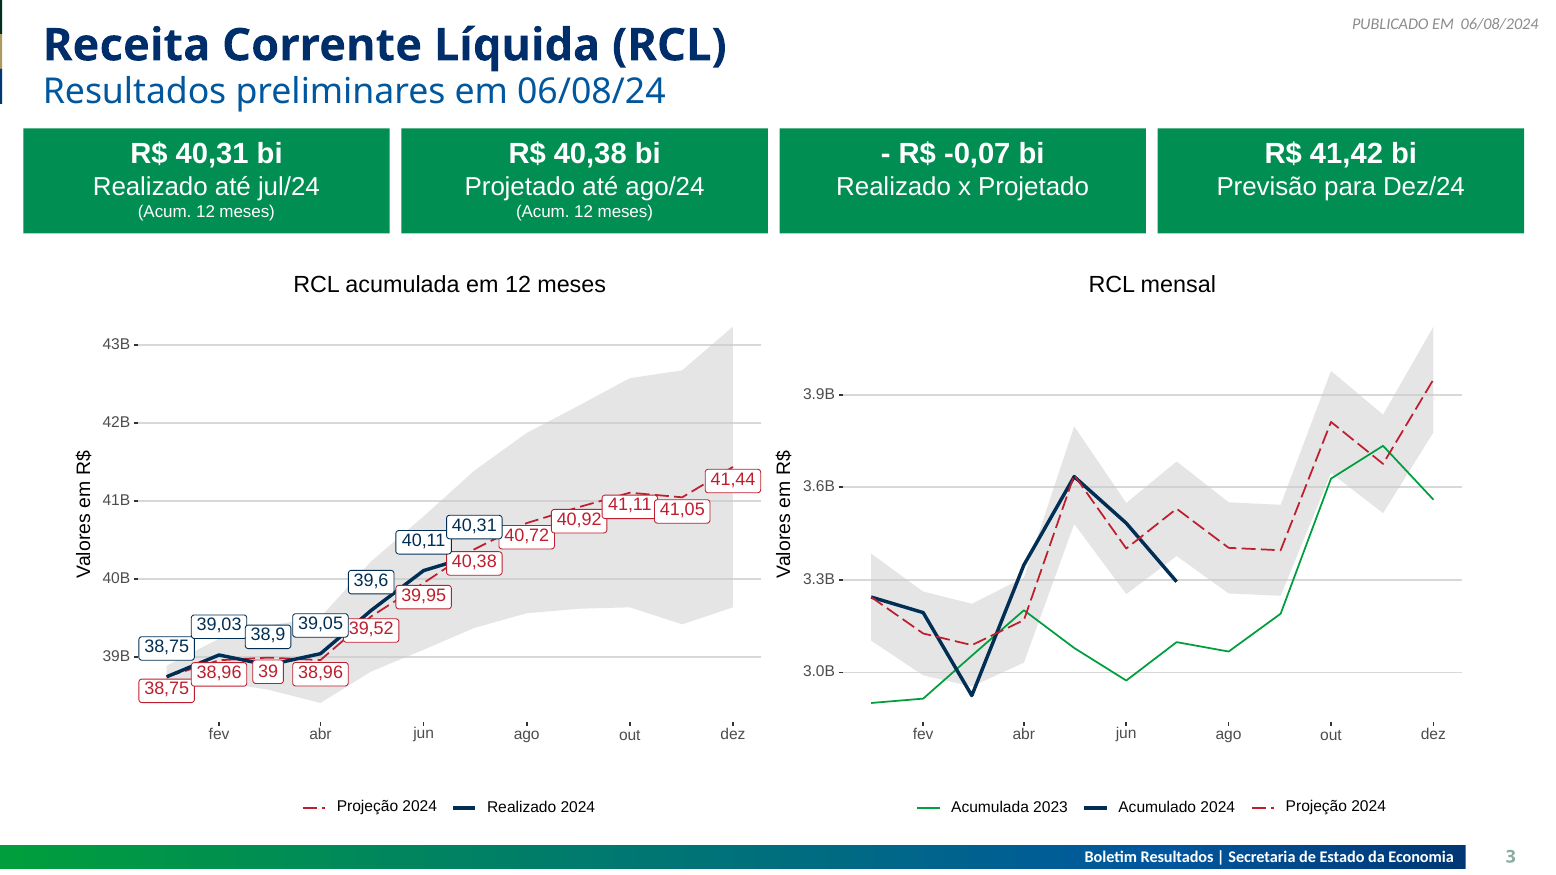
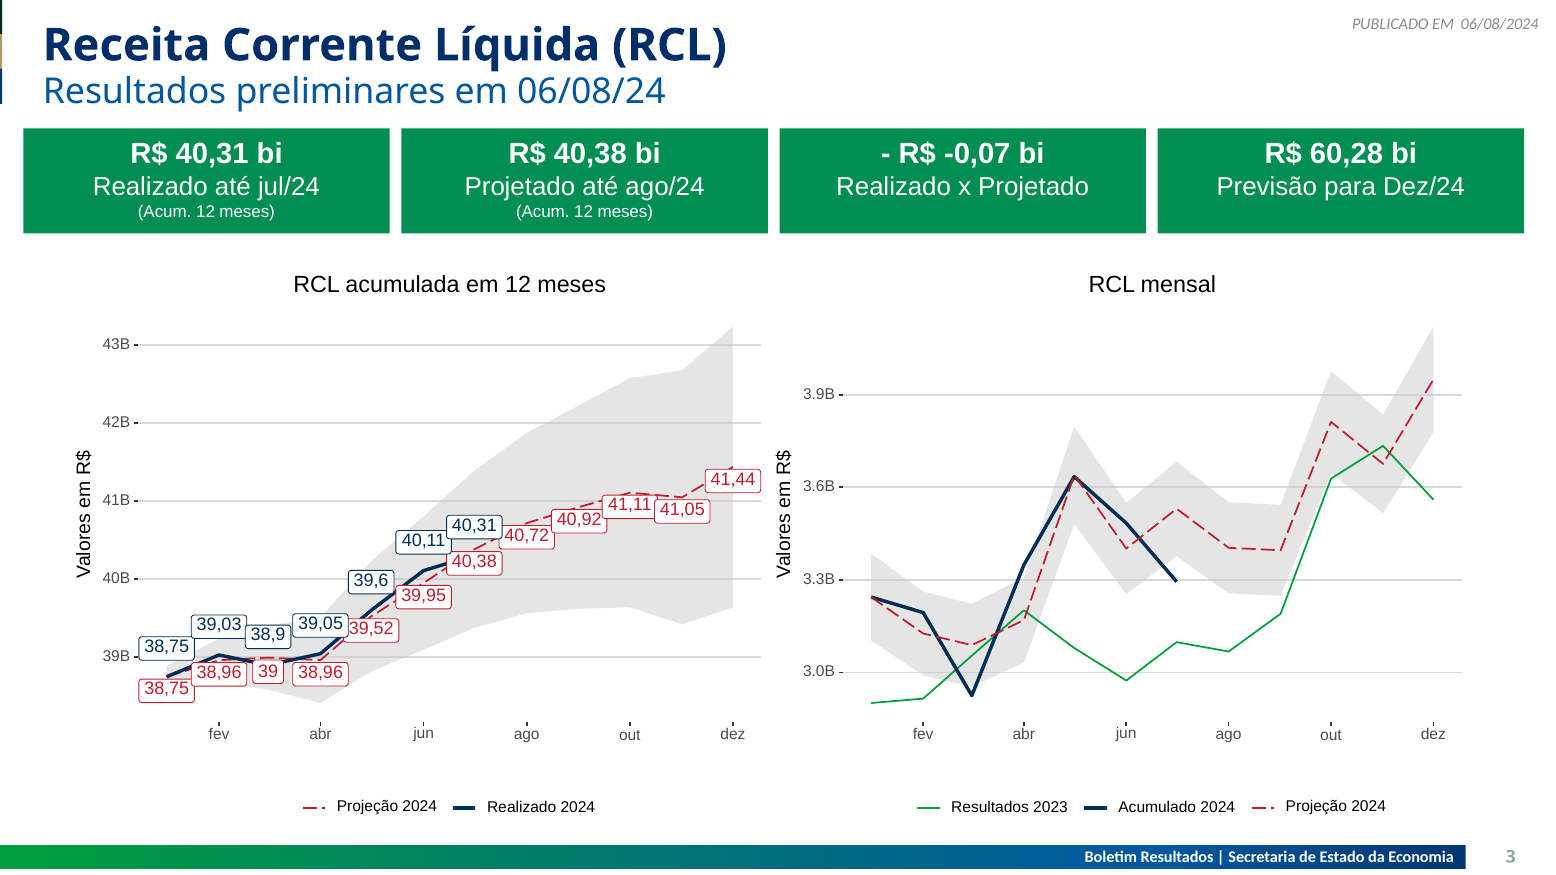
41,42: 41,42 -> 60,28 (1346, 154)
Acumulada: Acumulada -> Resultados (990, 808)
